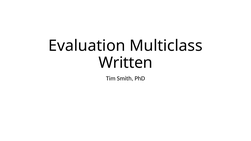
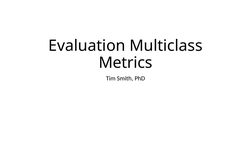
Written: Written -> Metrics (126, 63)
